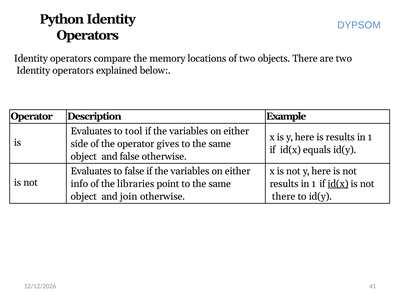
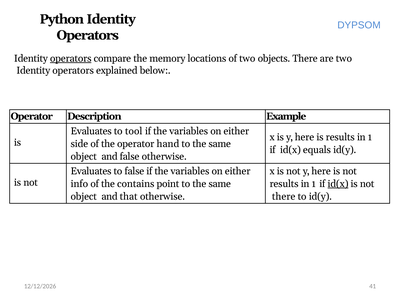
operators underline: none -> present (71, 58)
gives: gives -> hand (168, 144)
libraries: libraries -> contains (136, 184)
join: join -> that (129, 196)
